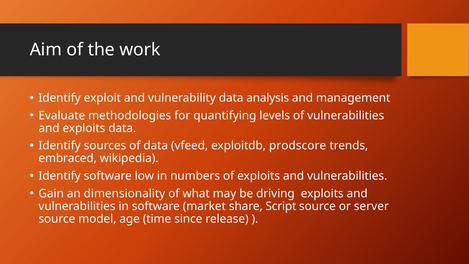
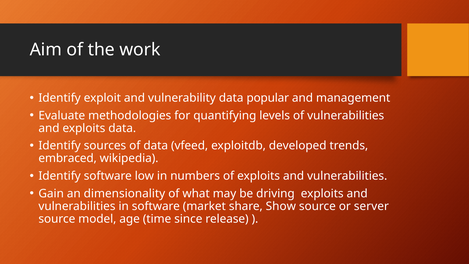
analysis: analysis -> popular (268, 98)
prodscore: prodscore -> developed (298, 146)
Script: Script -> Show (281, 206)
